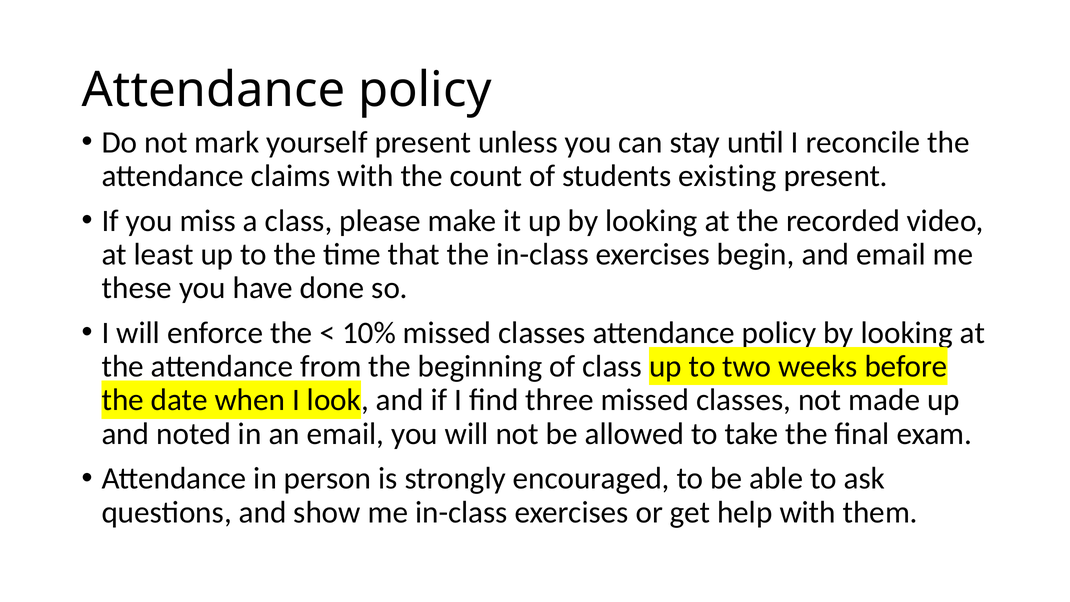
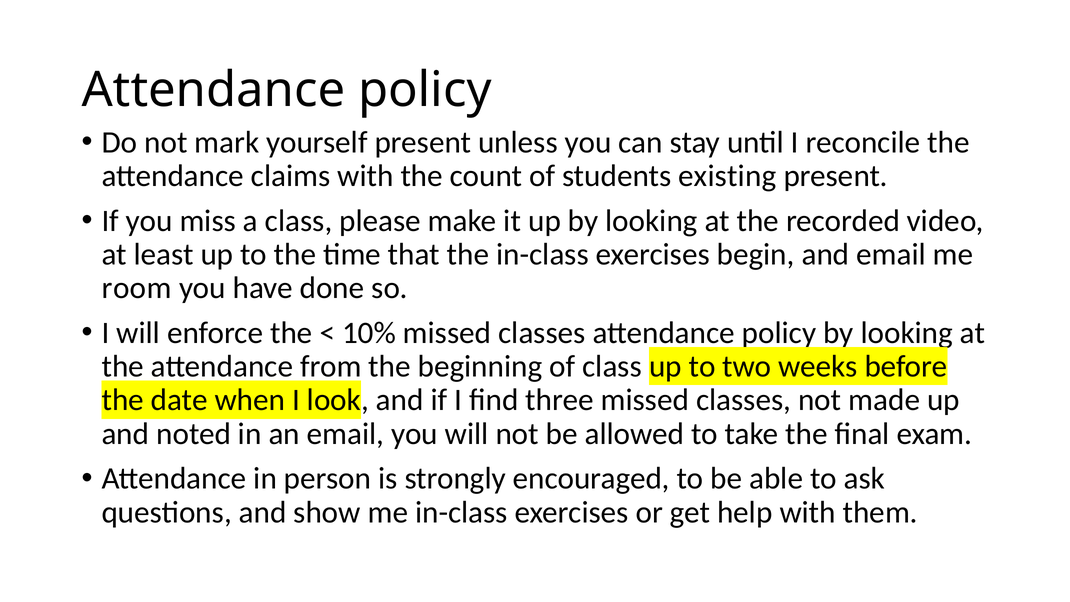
these: these -> room (137, 288)
